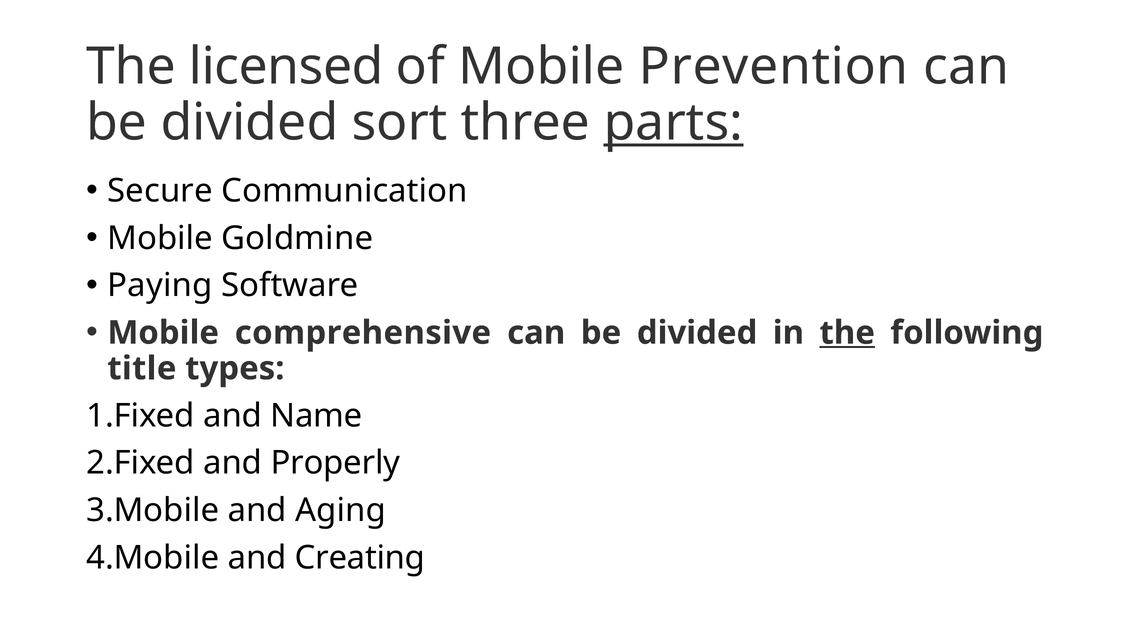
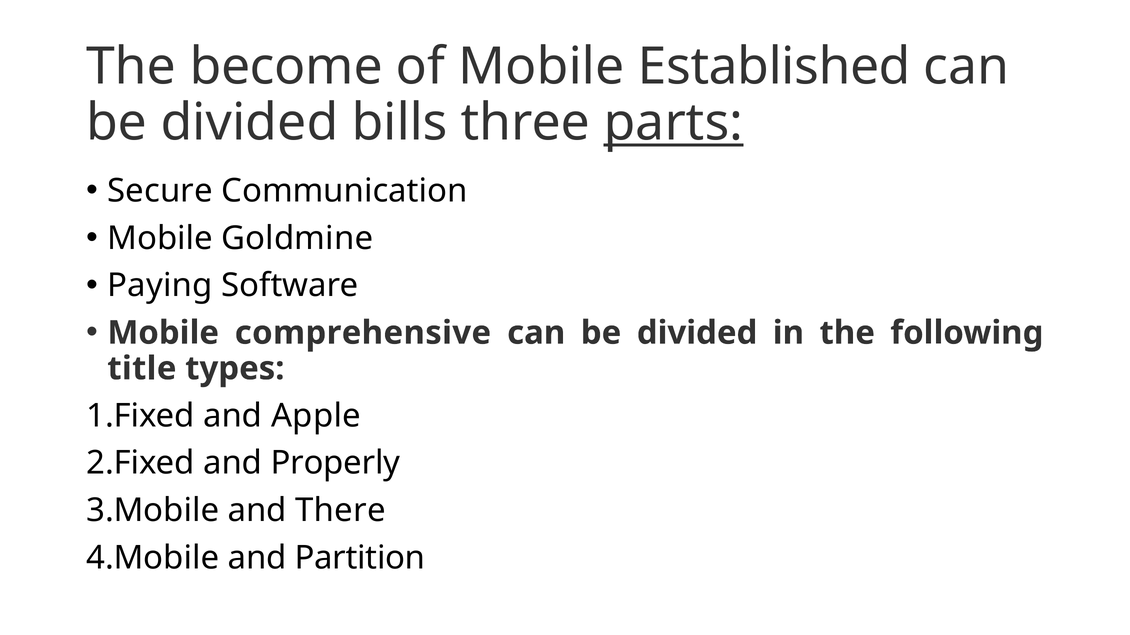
licensed: licensed -> become (286, 67)
Prevention: Prevention -> Established (774, 67)
sort: sort -> bills (400, 123)
the underline: present -> none (847, 333)
Name: Name -> Apple (316, 416)
Aging: Aging -> There (341, 511)
Creating: Creating -> Partition (360, 558)
